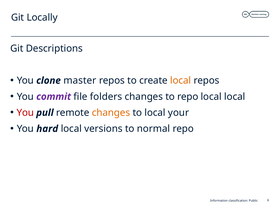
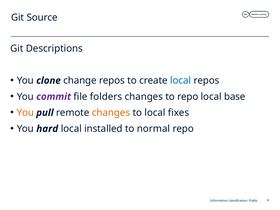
Locally: Locally -> Source (42, 18)
master: master -> change (80, 81)
local colour: orange -> blue (181, 81)
local local: local -> base (235, 97)
You colour: red -> orange (25, 113)
your: your -> fixes (179, 113)
versions: versions -> installed (103, 129)
